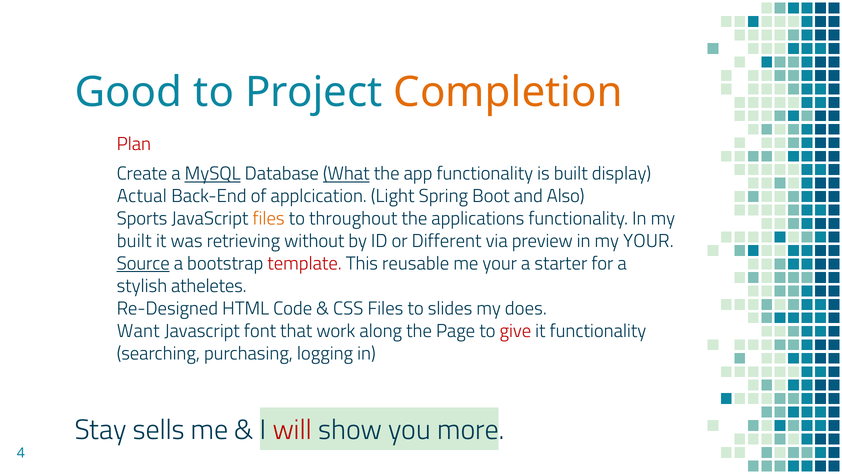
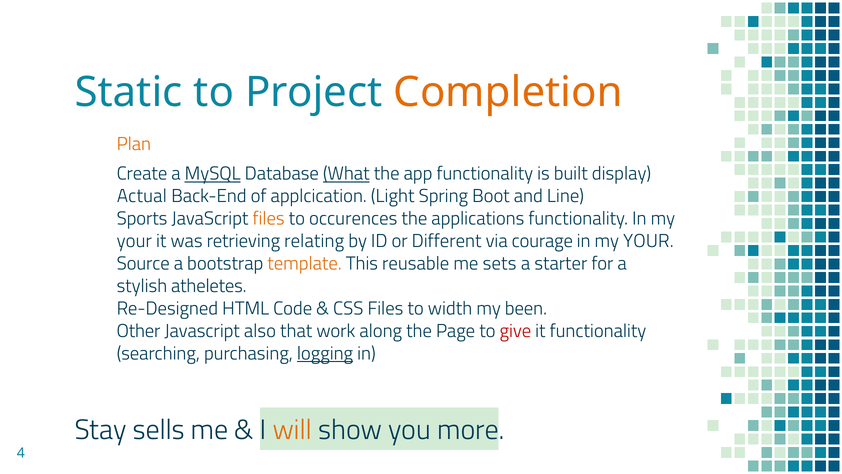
Good: Good -> Static (129, 92)
Plan colour: red -> orange (134, 144)
Also: Also -> Line (565, 196)
throughout: throughout -> occurences (353, 219)
built: built -> your (134, 241)
without: without -> relating (314, 241)
preview: preview -> courage (542, 241)
Source underline: present -> none (143, 263)
template colour: red -> orange (305, 263)
me your: your -> sets (500, 263)
slides: slides -> width (450, 308)
does: does -> been (526, 308)
Want: Want -> Other (139, 331)
font: font -> also (260, 331)
logging underline: none -> present (325, 353)
will colour: red -> orange (292, 430)
